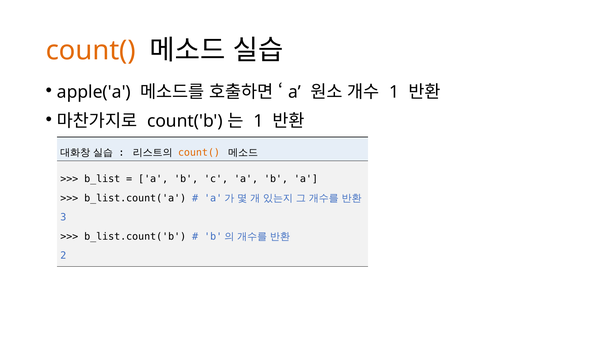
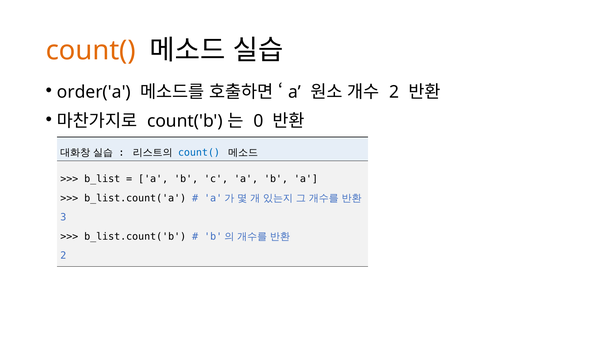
apple('a: apple('a -> order('a (94, 92)
1: 1 -> 2 (394, 92)
1: 1 -> 0 (258, 121)
count( colour: orange -> blue (199, 153)
